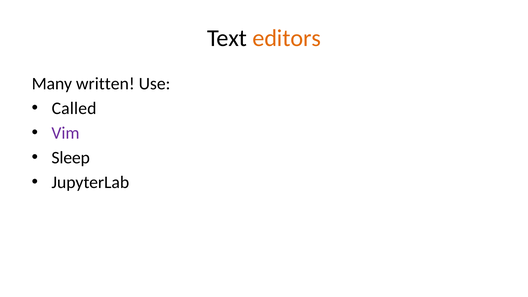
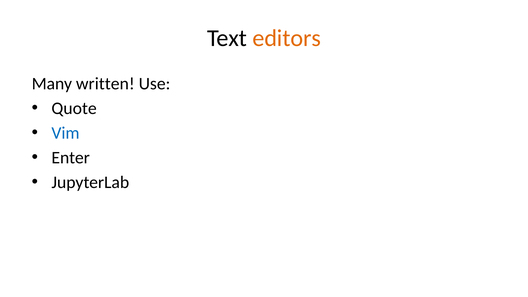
Called: Called -> Quote (74, 108)
Vim colour: purple -> blue (66, 133)
Sleep: Sleep -> Enter (71, 158)
